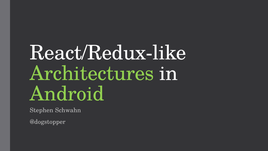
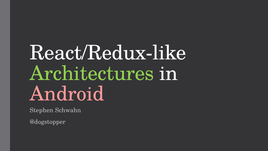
Android colour: light green -> pink (67, 94)
